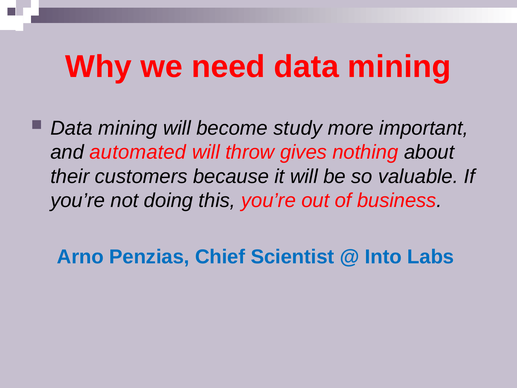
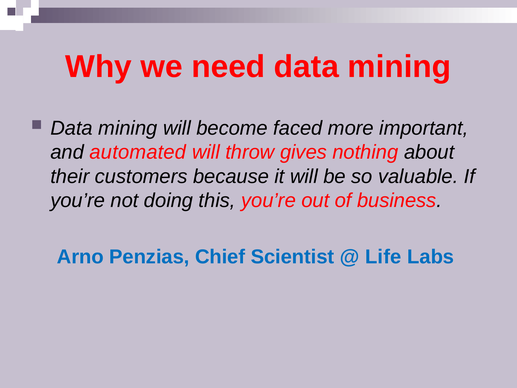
study: study -> faced (298, 128)
Into: Into -> Life (383, 257)
